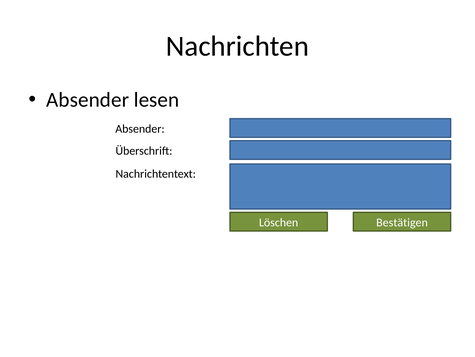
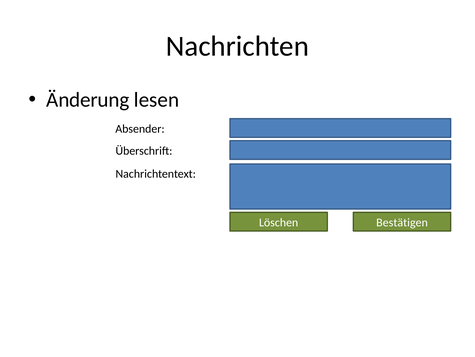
Absender: Absender -> Änderung (88, 100)
